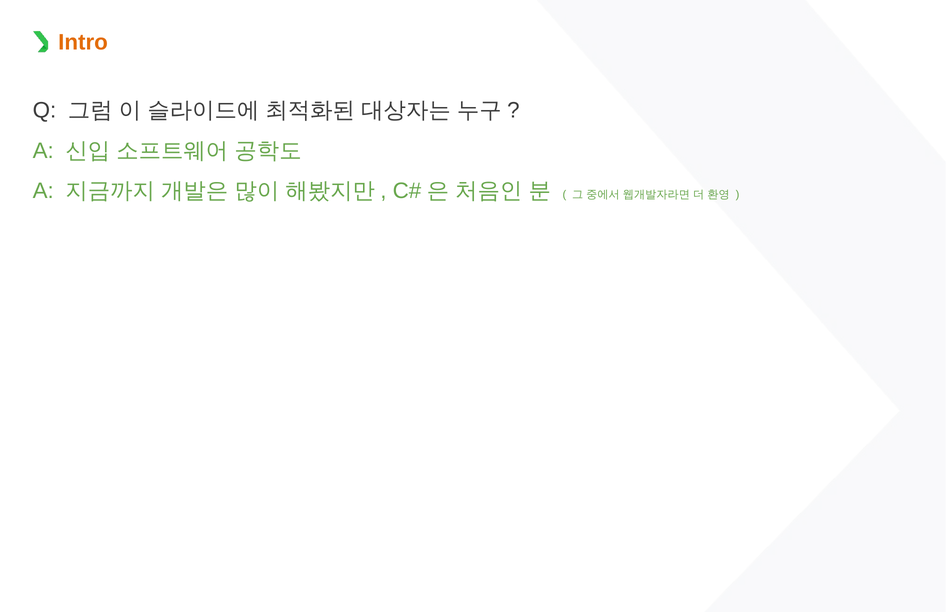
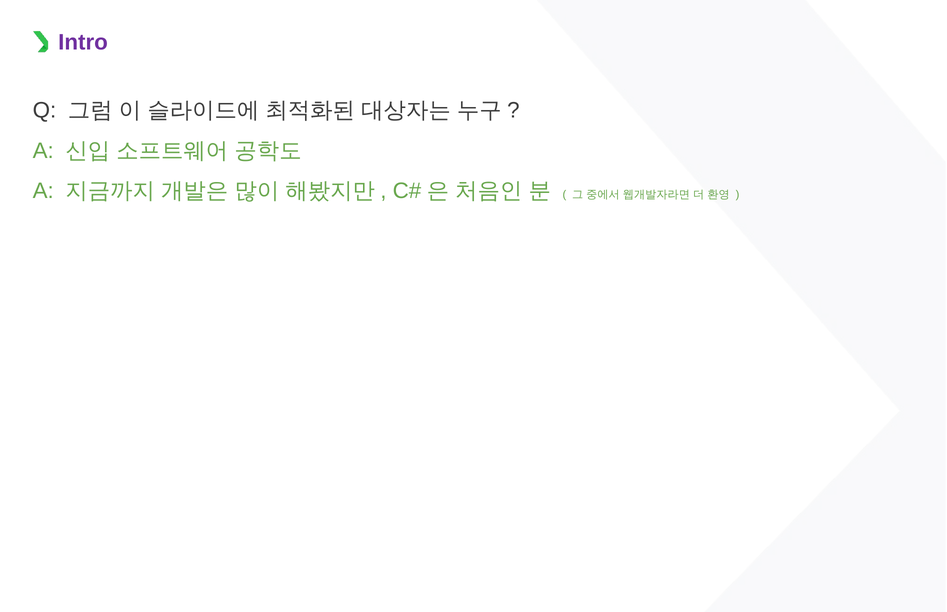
Intro colour: orange -> purple (83, 42)
